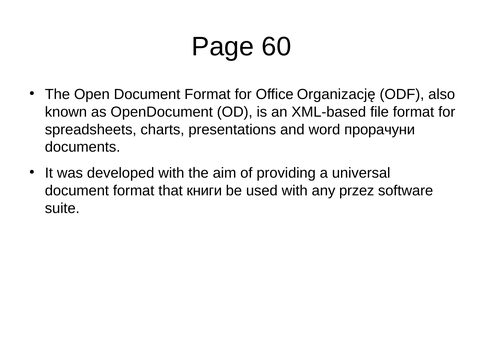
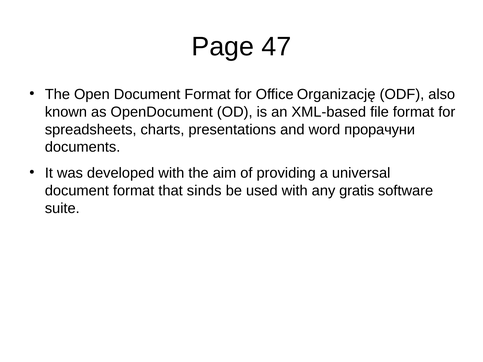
60: 60 -> 47 (276, 47)
книги: книги -> sinds (204, 191)
przez: przez -> gratis (357, 191)
